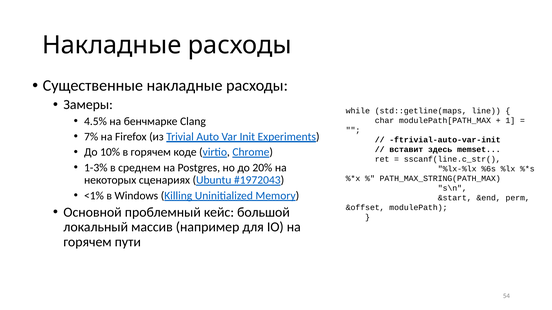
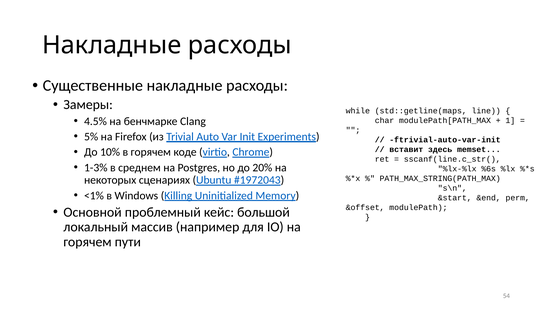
7%: 7% -> 5% (91, 137)
